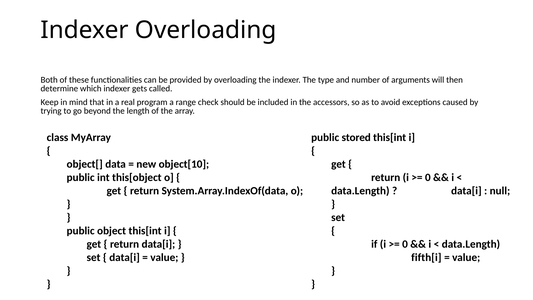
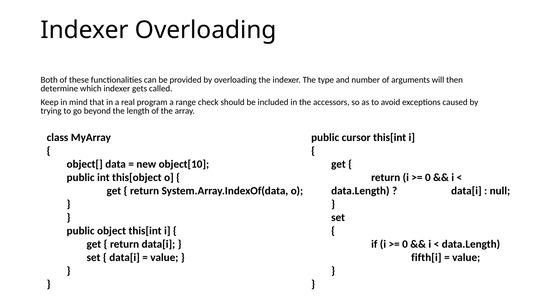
stored: stored -> cursor (356, 137)
